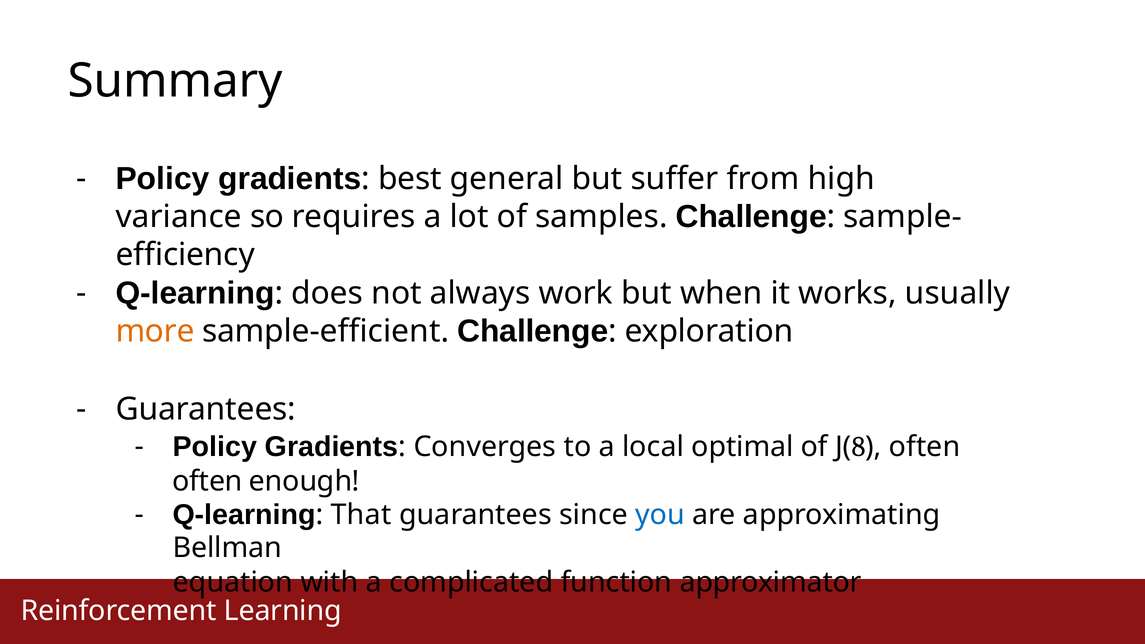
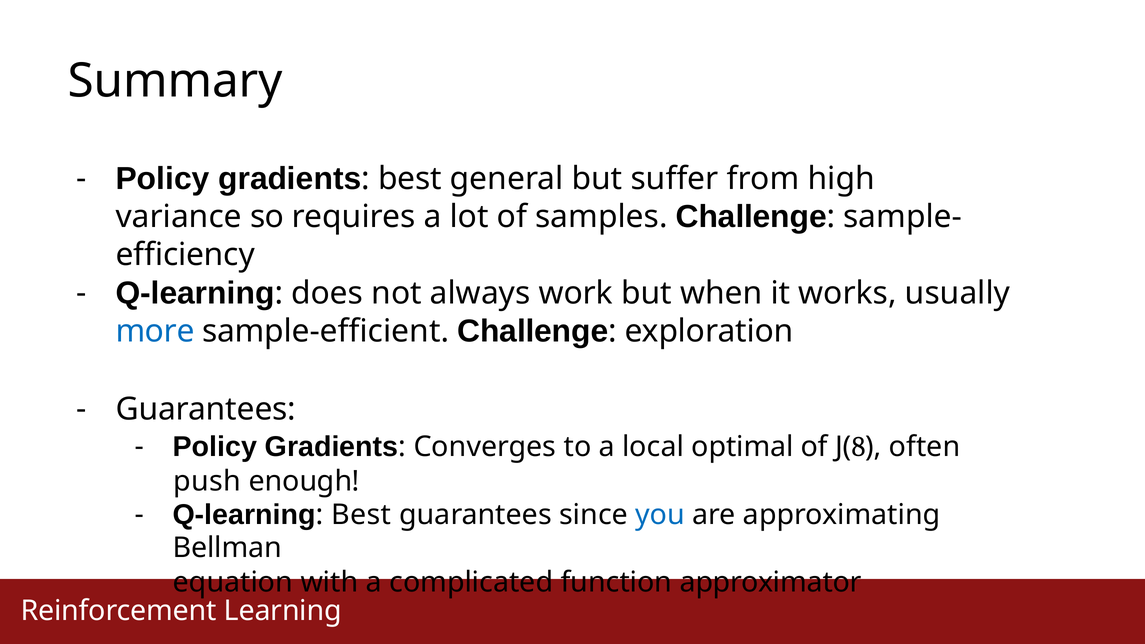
more colour: orange -> blue (155, 331)
often: often -> push (207, 481)
That: That -> Best (361, 515)
